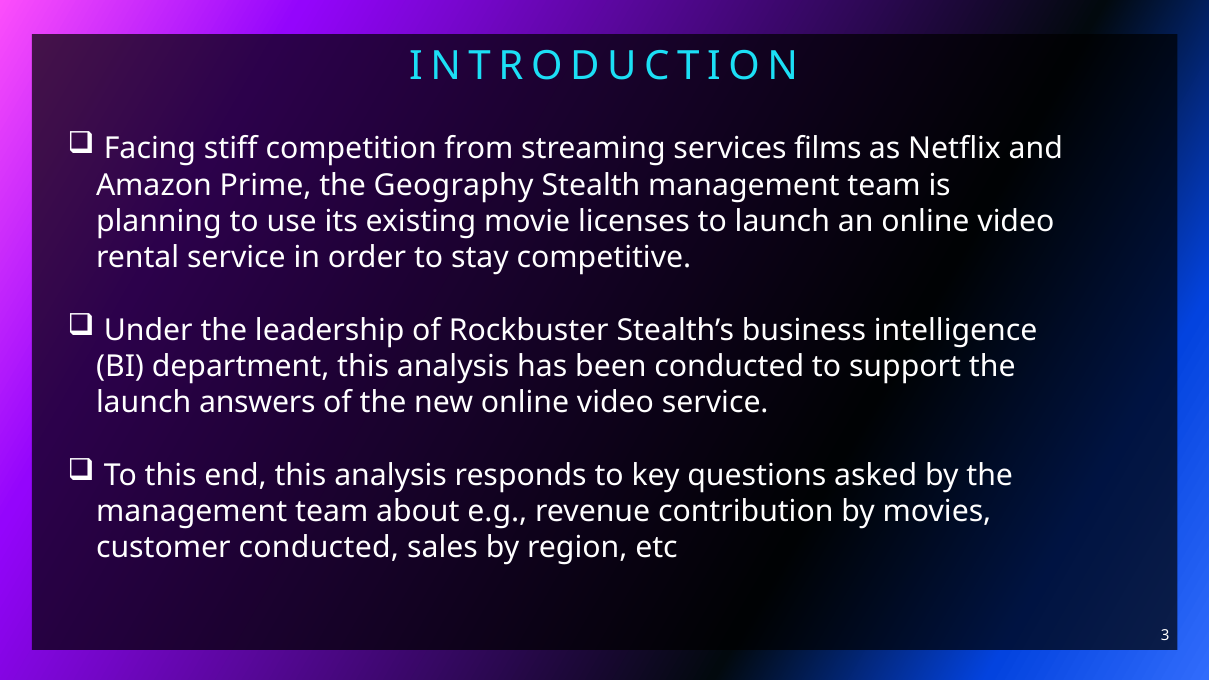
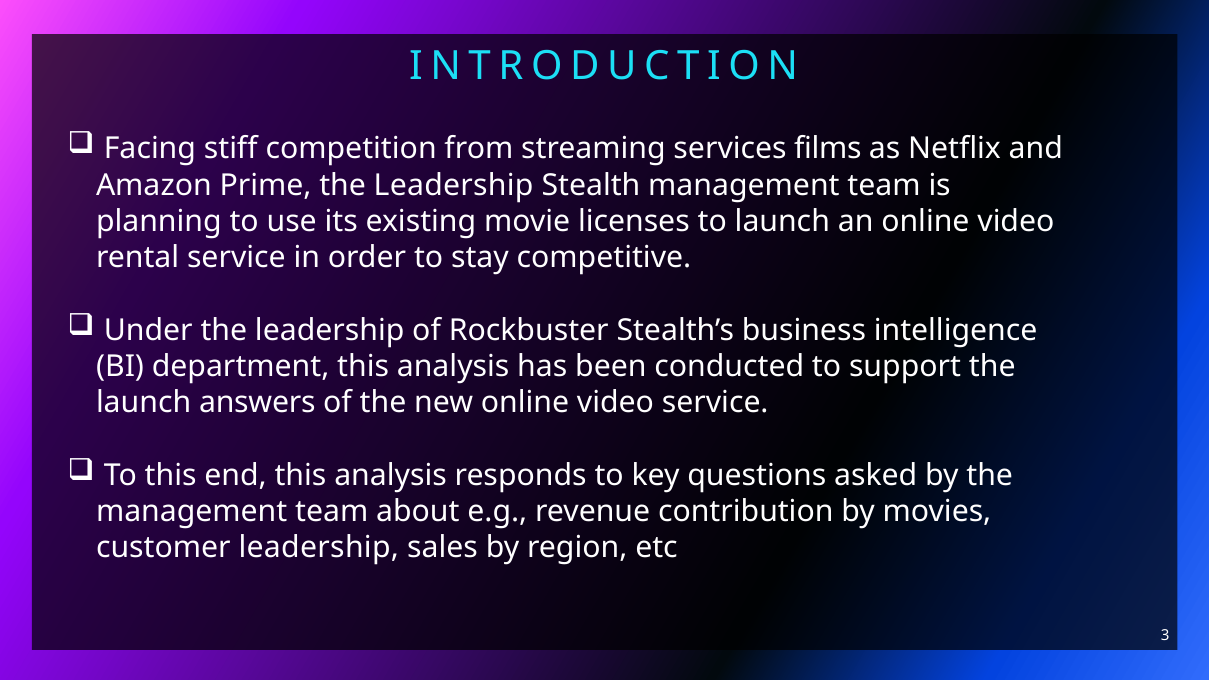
Prime the Geography: Geography -> Leadership (454, 185)
customer conducted: conducted -> leadership (319, 548)
